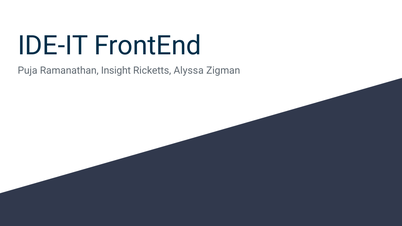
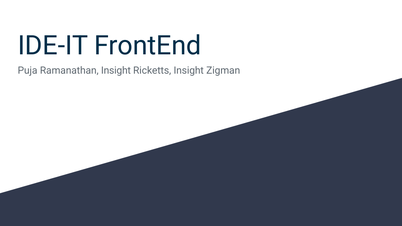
Ricketts Alyssa: Alyssa -> Insight (189, 71)
